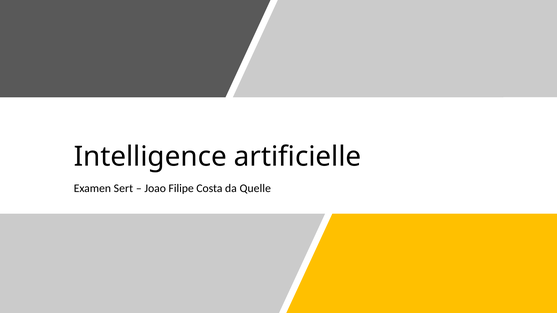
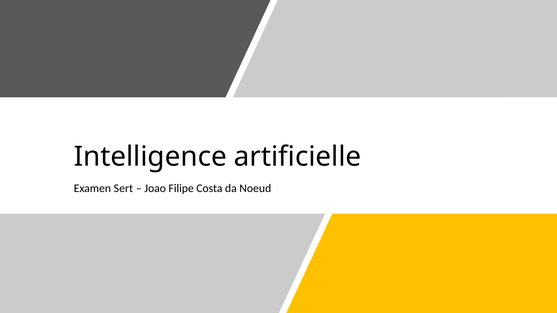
Quelle: Quelle -> Noeud (255, 189)
